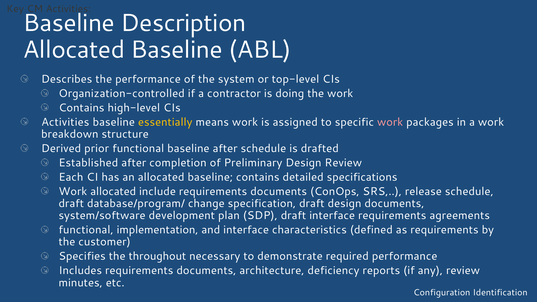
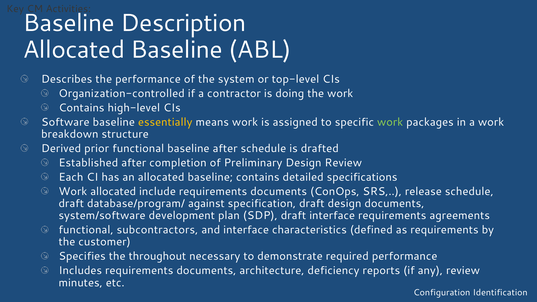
Activities: Activities -> Software (65, 122)
work colour: pink -> light green (390, 122)
change: change -> against (206, 204)
implementation: implementation -> subcontractors (157, 230)
